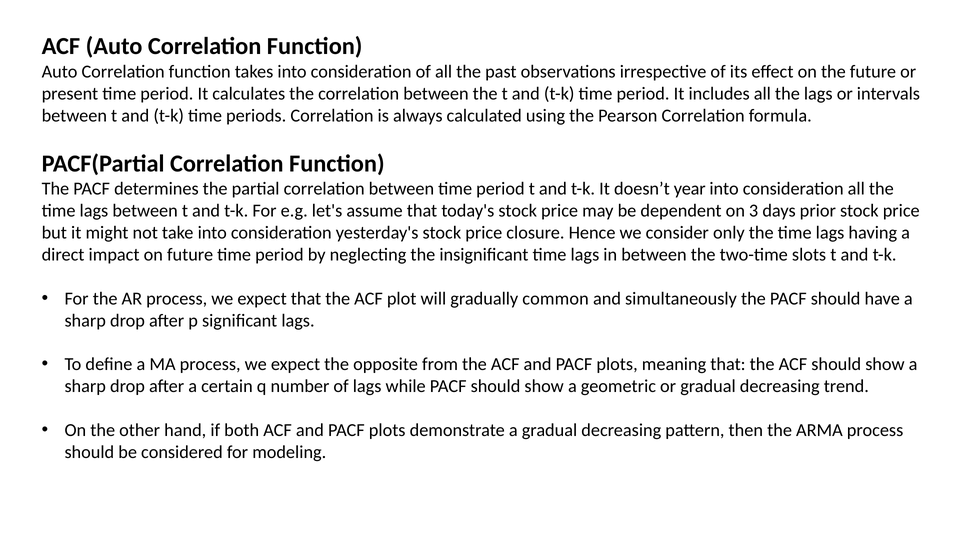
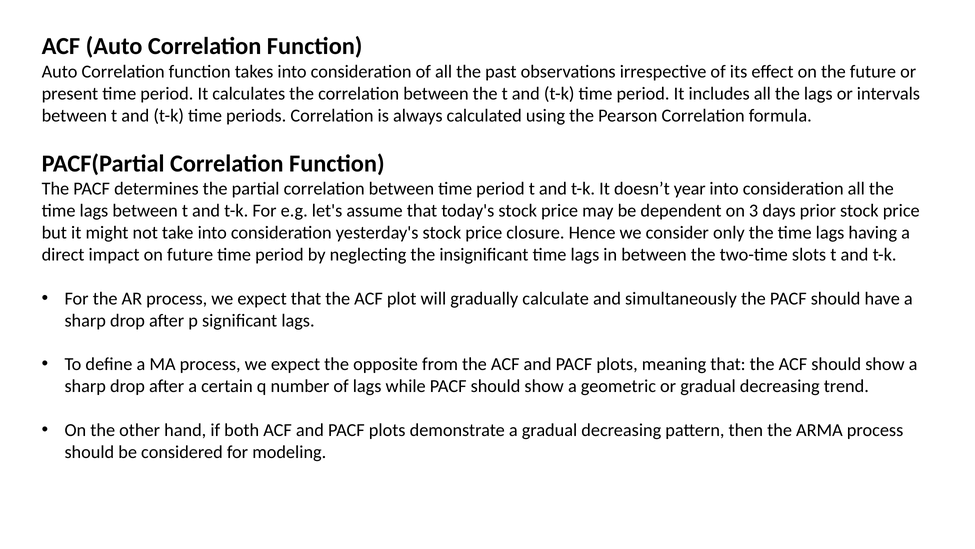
common: common -> calculate (556, 298)
